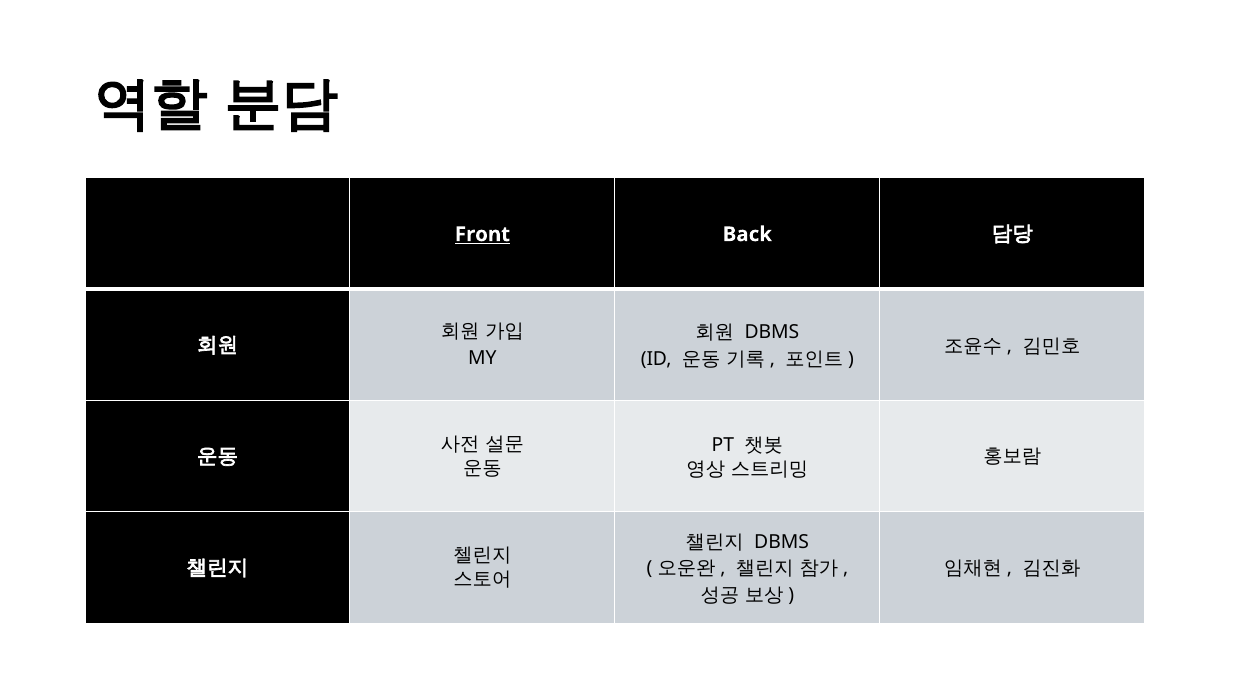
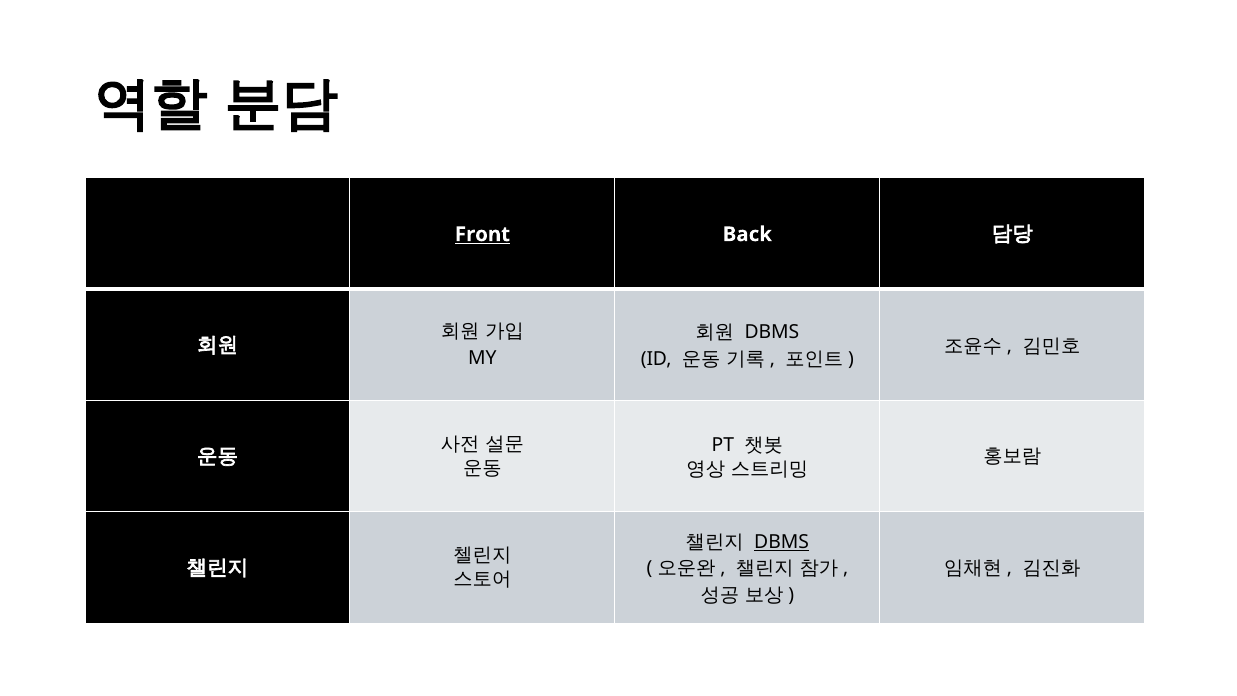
DBMS underline: none -> present (782, 542)
